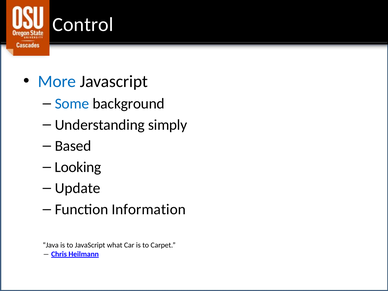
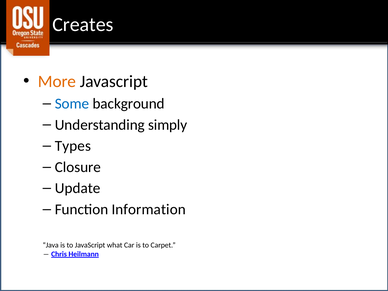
Control: Control -> Creates (83, 25)
More colour: blue -> orange (57, 81)
Based: Based -> Types (73, 146)
Looking: Looking -> Closure (78, 167)
